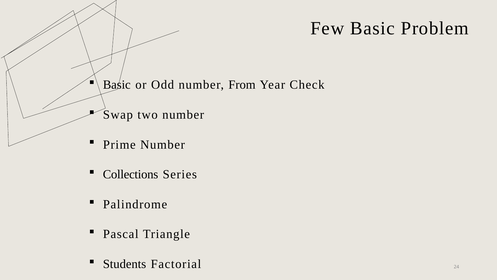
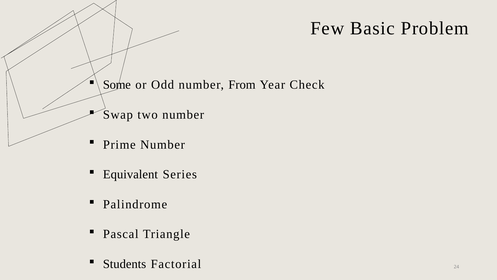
Basic: Basic -> Some (117, 85)
Collections: Collections -> Equivalent (130, 174)
